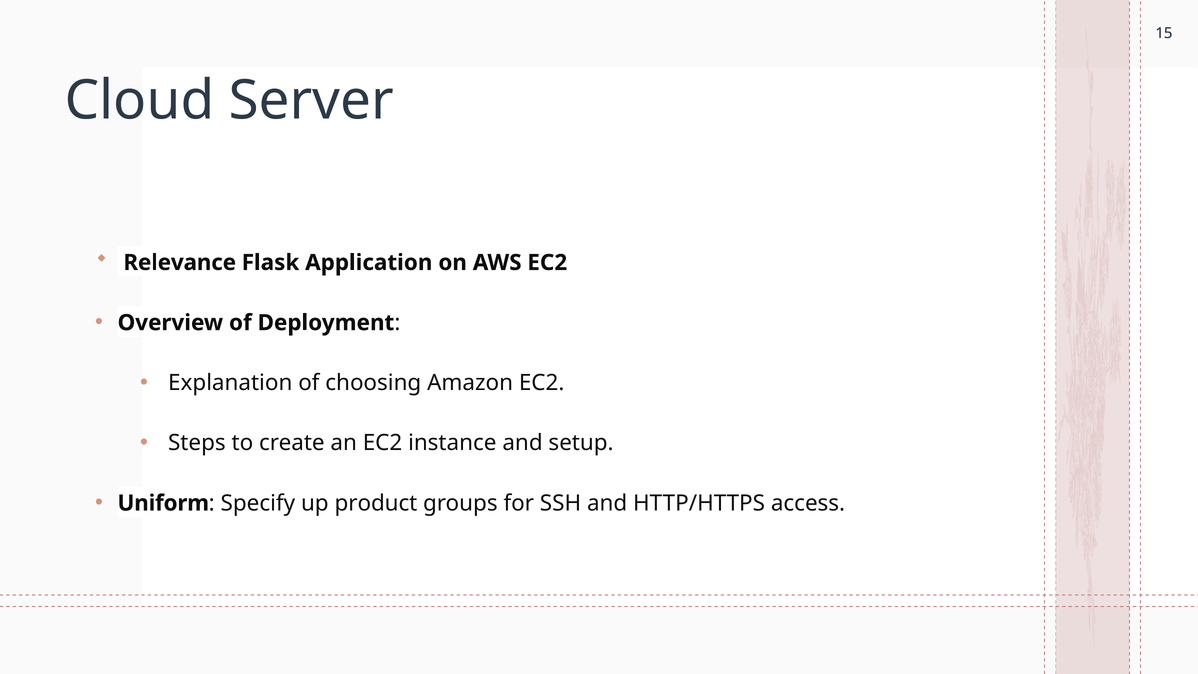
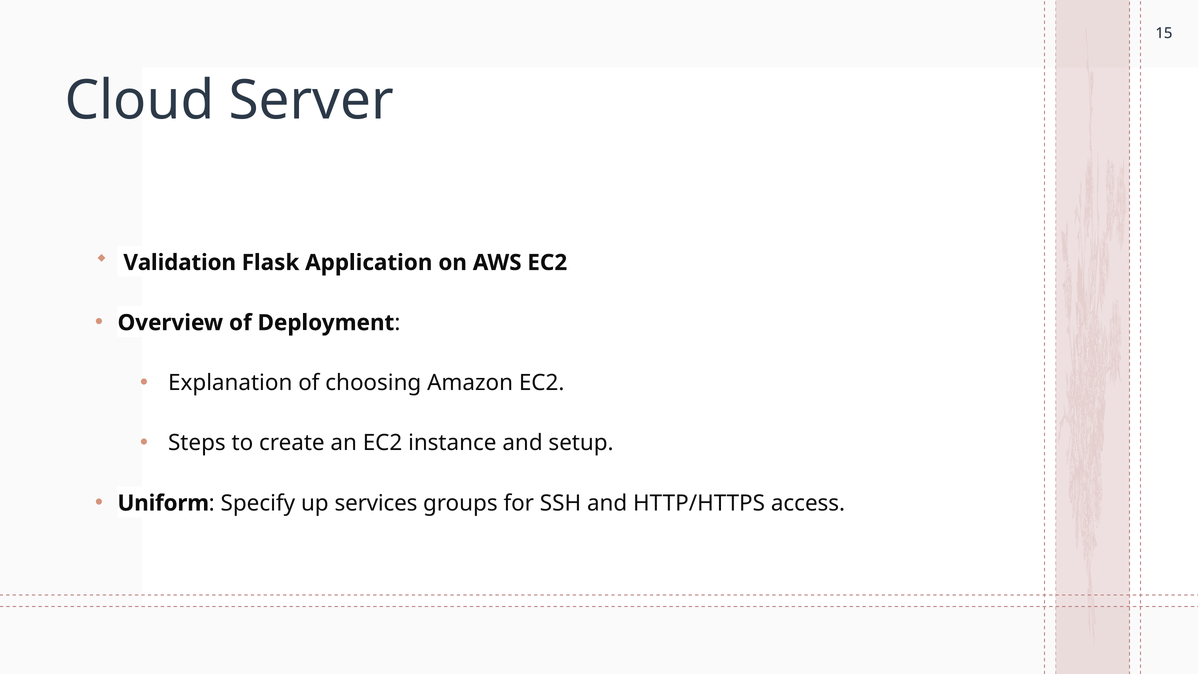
Relevance: Relevance -> Validation (180, 263)
product: product -> services (376, 503)
